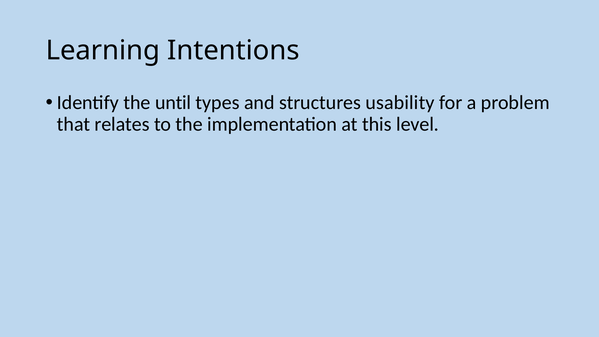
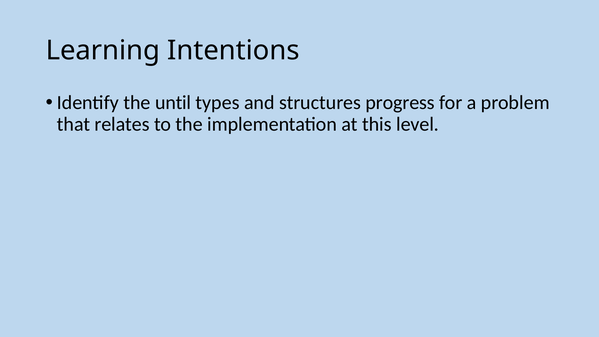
usability: usability -> progress (400, 103)
